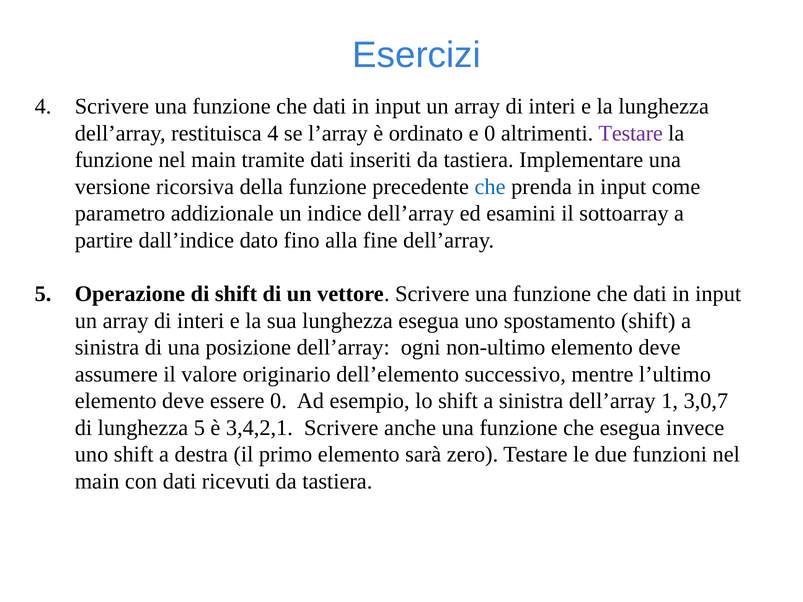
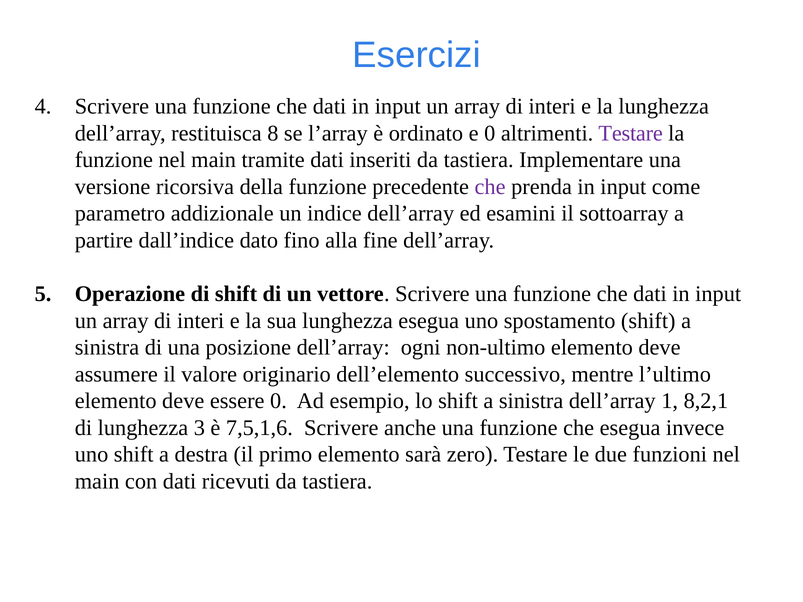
restituisca 4: 4 -> 8 (273, 133)
che colour: blue -> purple (490, 187)
3,0,7: 3,0,7 -> 8,2,1 (706, 401)
lunghezza 5: 5 -> 3 (199, 428)
3,4,2,1: 3,4,2,1 -> 7,5,1,6 (259, 428)
